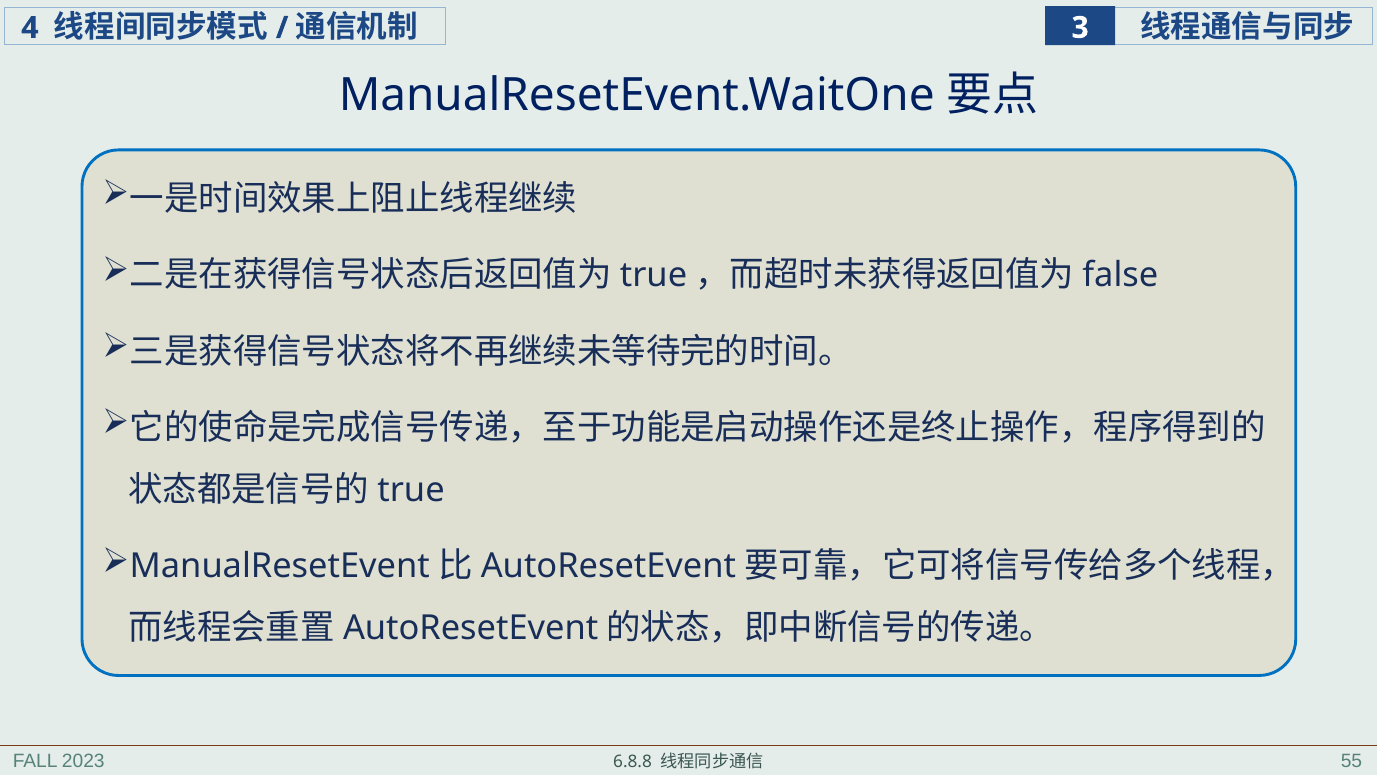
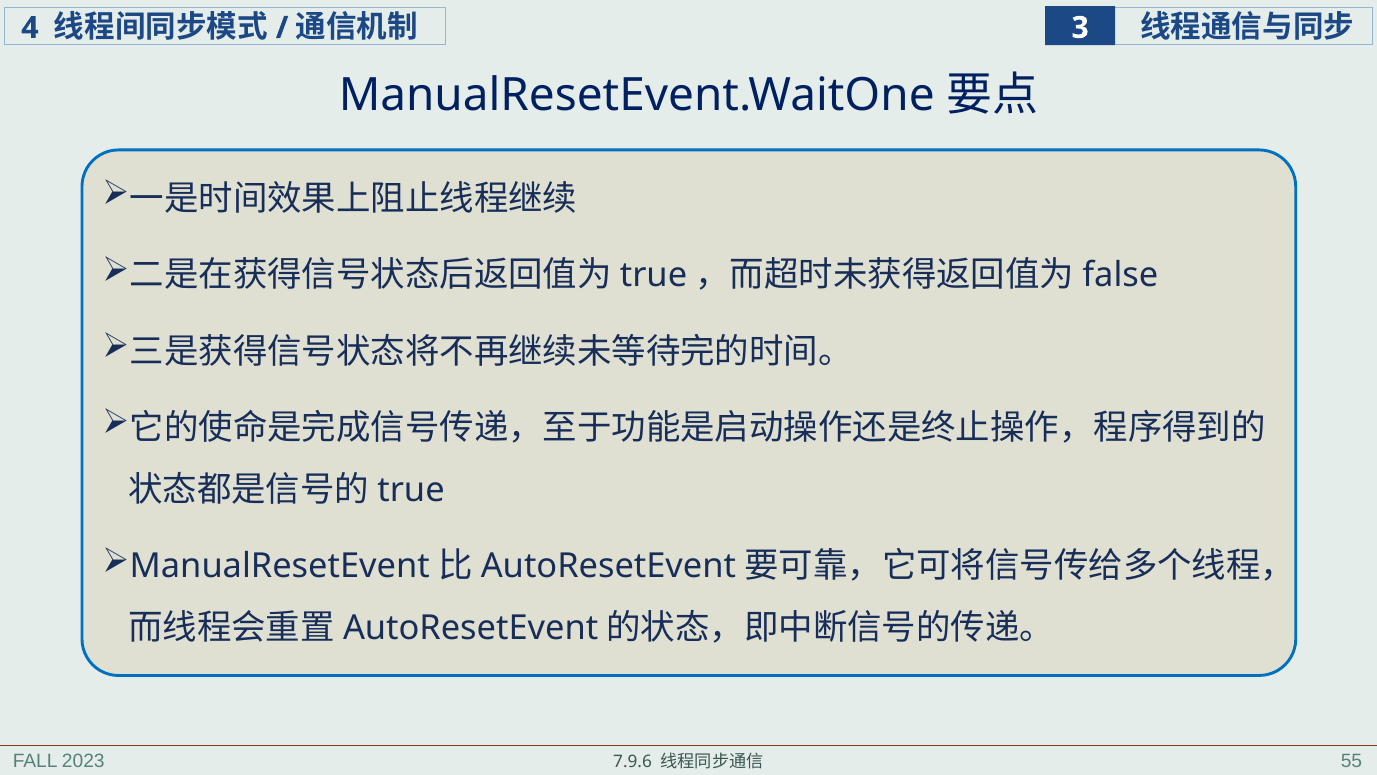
6.8.8: 6.8.8 -> 7.9.6 (633, 761)
